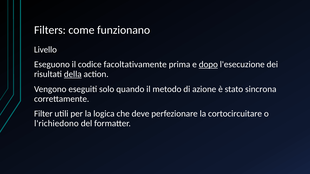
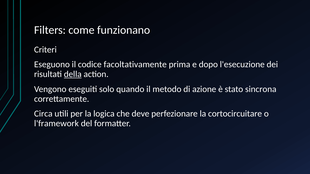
Livello: Livello -> Criteri (45, 50)
dopo underline: present -> none (208, 65)
Filter: Filter -> Circa (43, 114)
l'richiedono: l'richiedono -> l'framework (56, 124)
